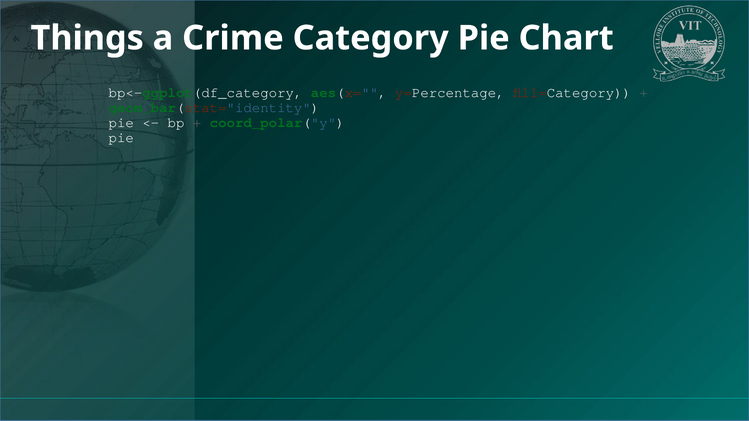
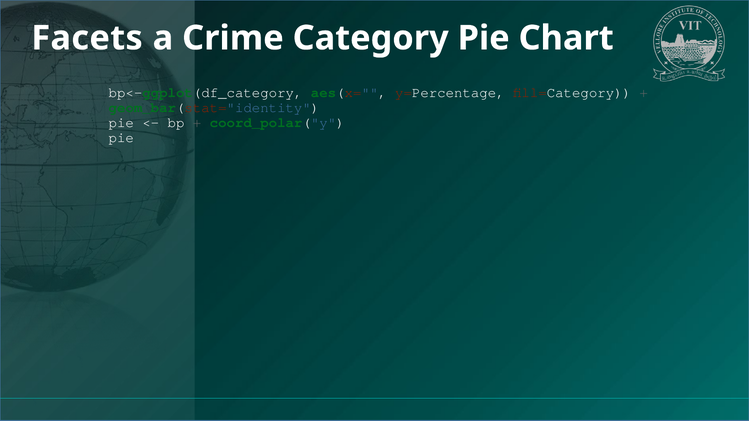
Things: Things -> Facets (87, 38)
